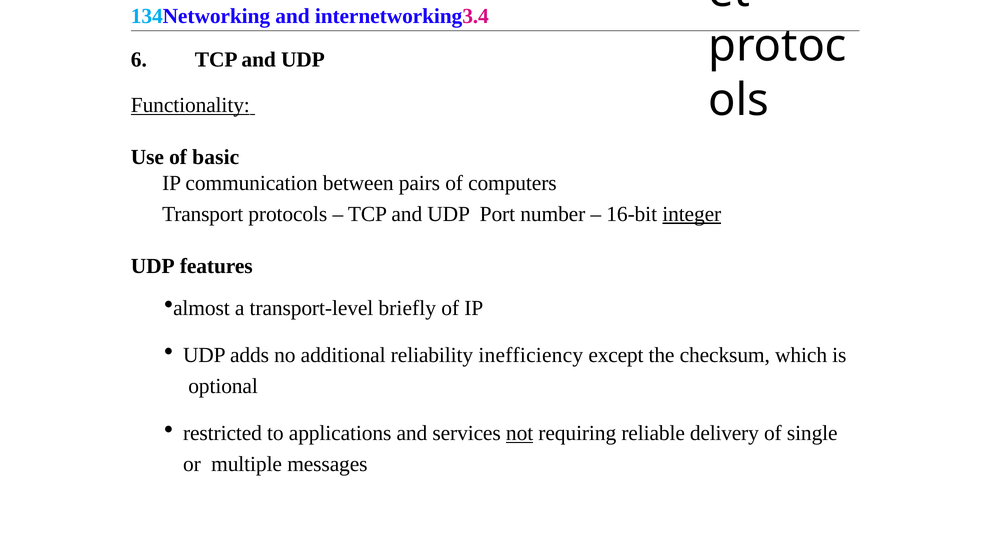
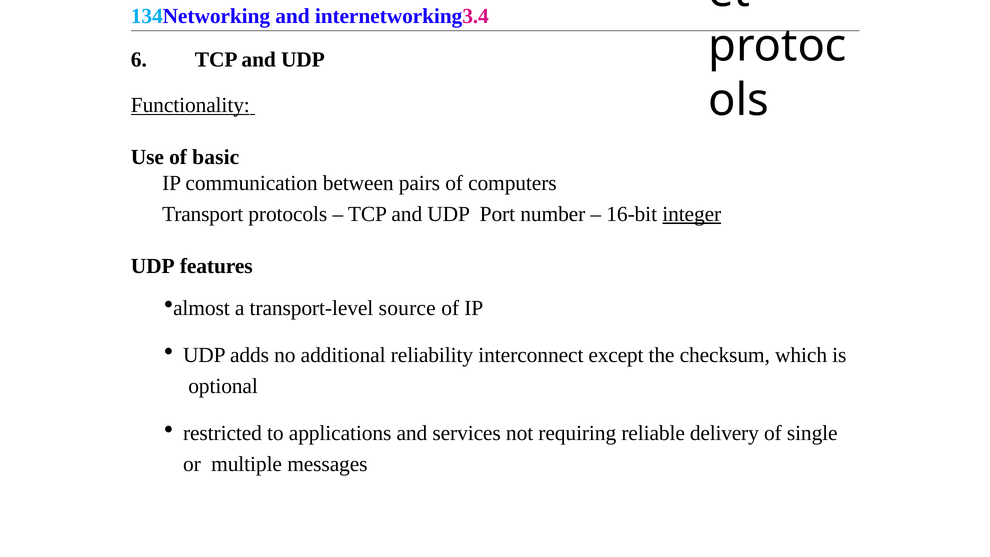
briefly: briefly -> source (407, 308)
inefficiency: inefficiency -> interconnect (531, 355)
not underline: present -> none (520, 433)
